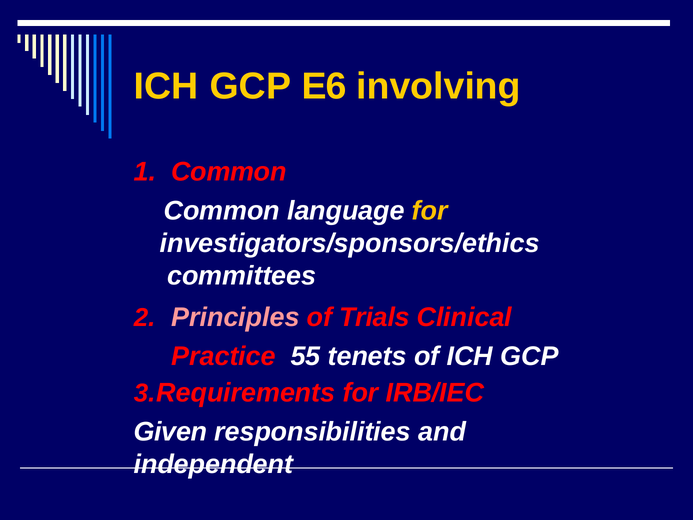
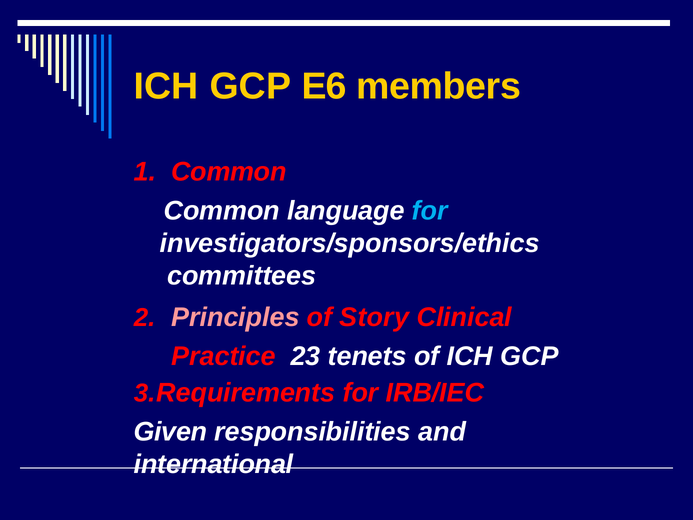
involving: involving -> members (439, 86)
for colour: yellow -> light blue (430, 211)
Trials: Trials -> Story (374, 317)
55: 55 -> 23 (305, 356)
independent: independent -> international (214, 464)
